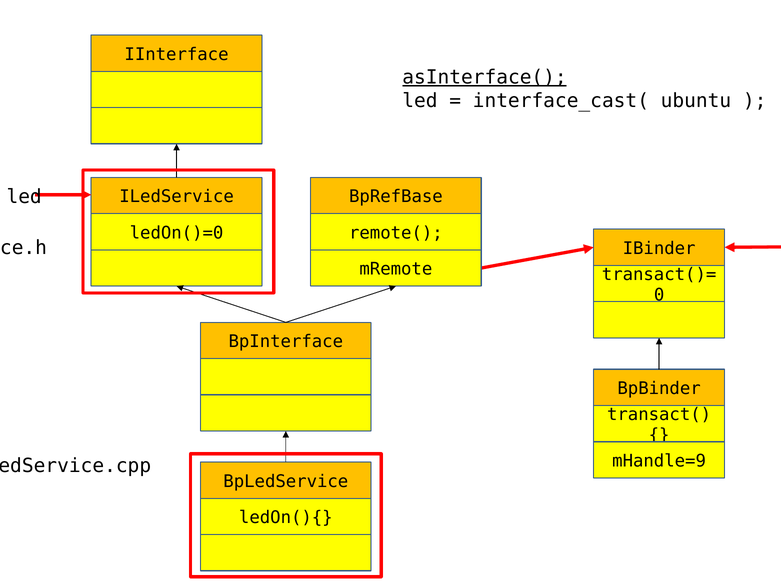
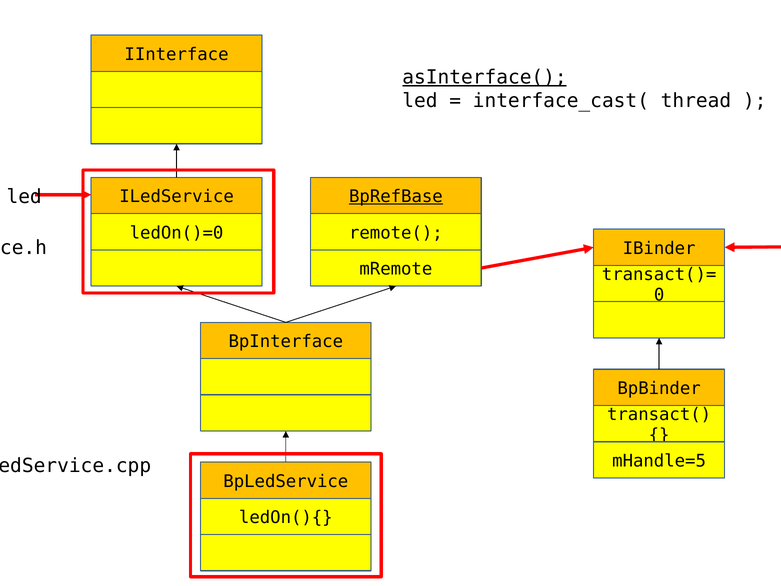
ubuntu: ubuntu -> thread (696, 101)
BpRefBase underline: none -> present (396, 197)
mHandle=9: mHandle=9 -> mHandle=5 (659, 461)
